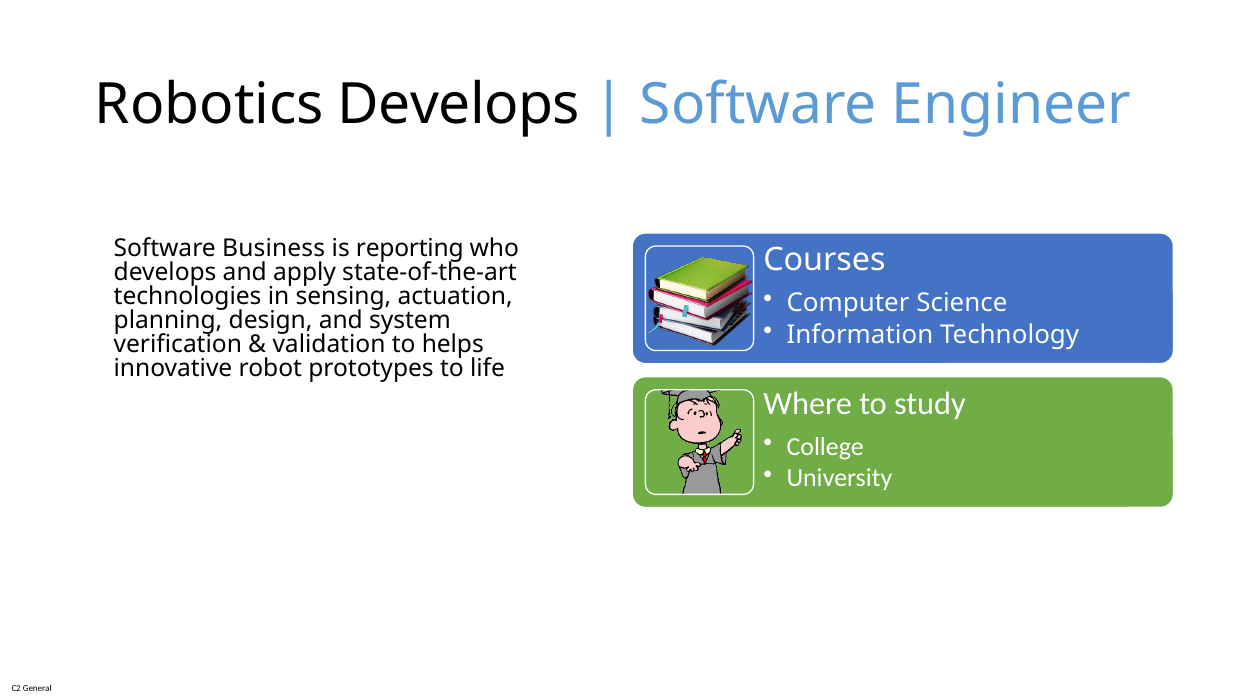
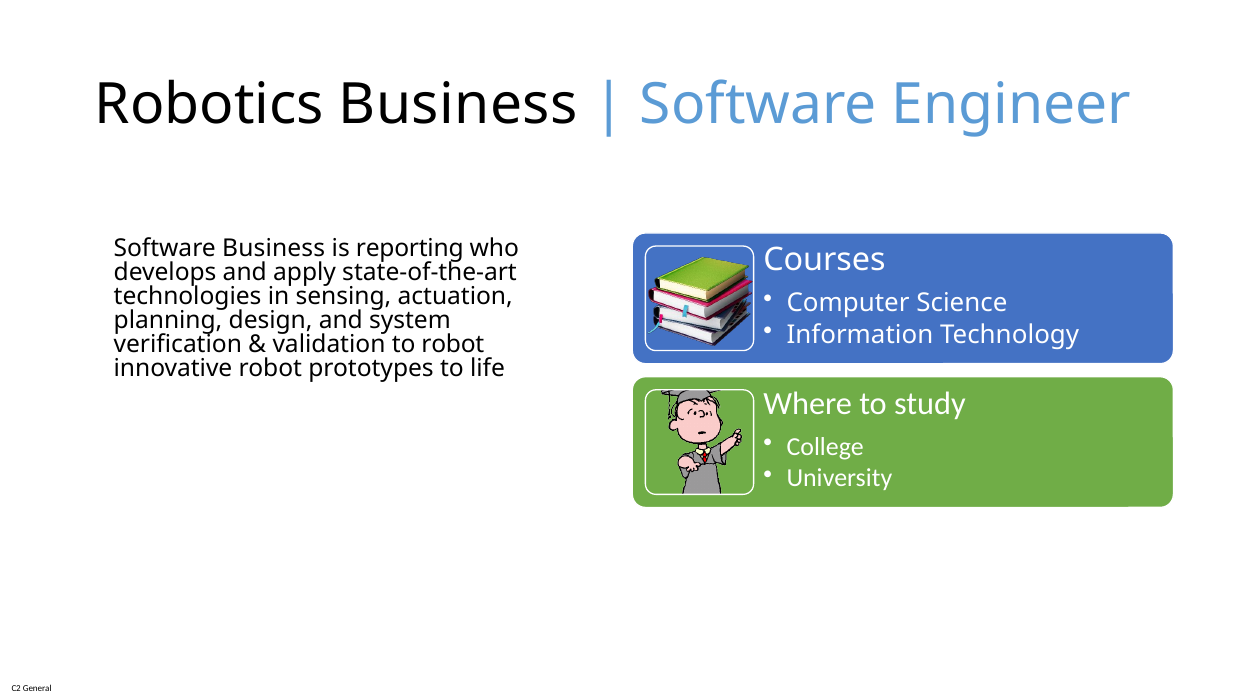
Robotics Develops: Develops -> Business (458, 104)
to helps: helps -> robot (453, 344)
